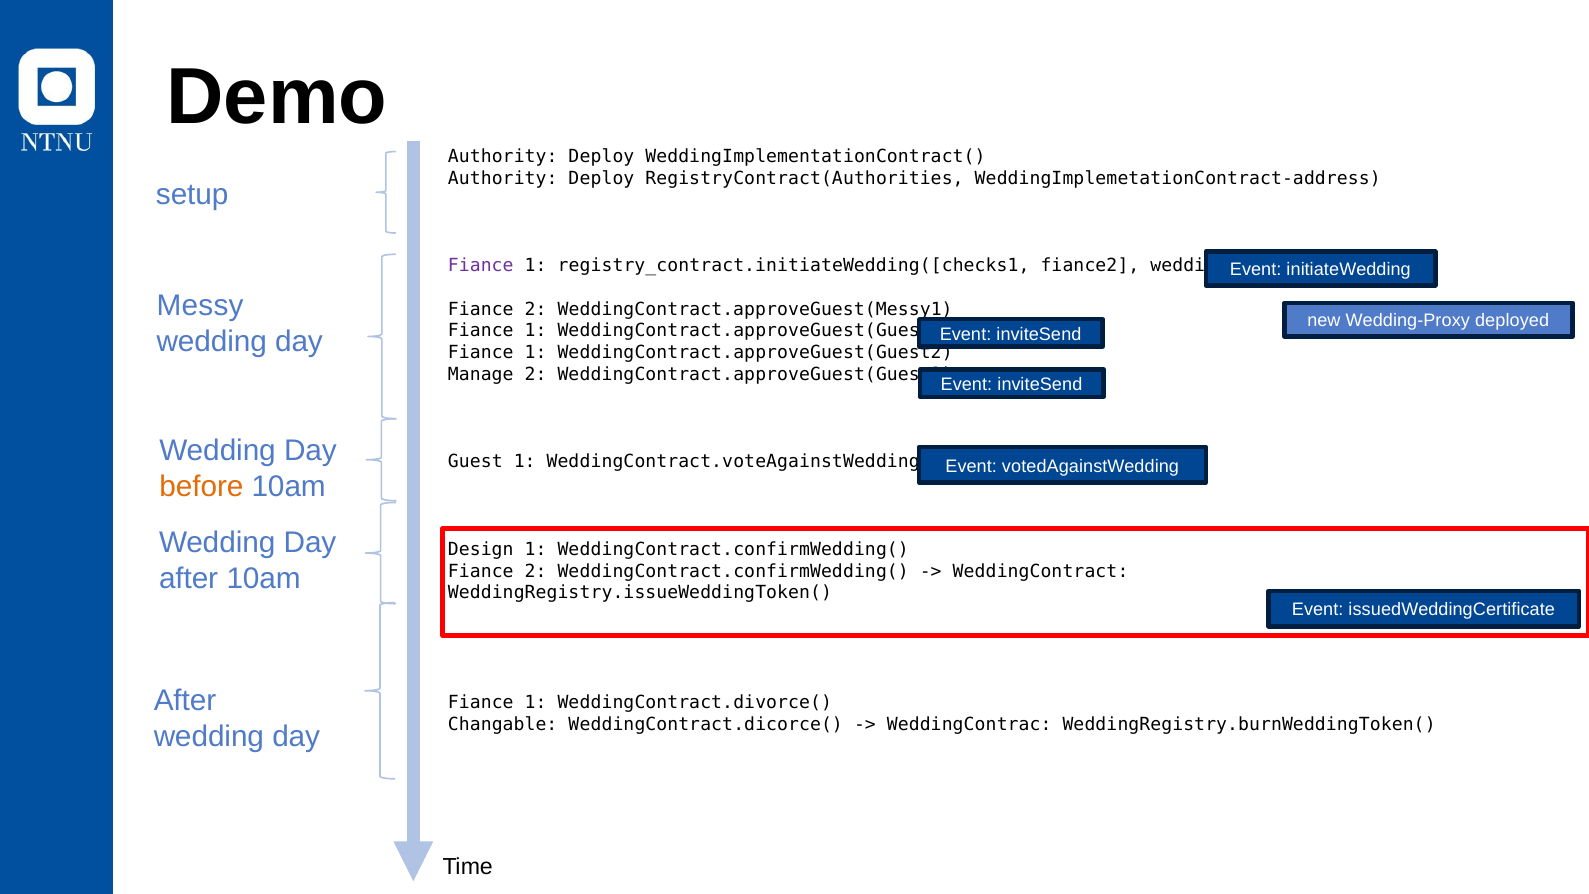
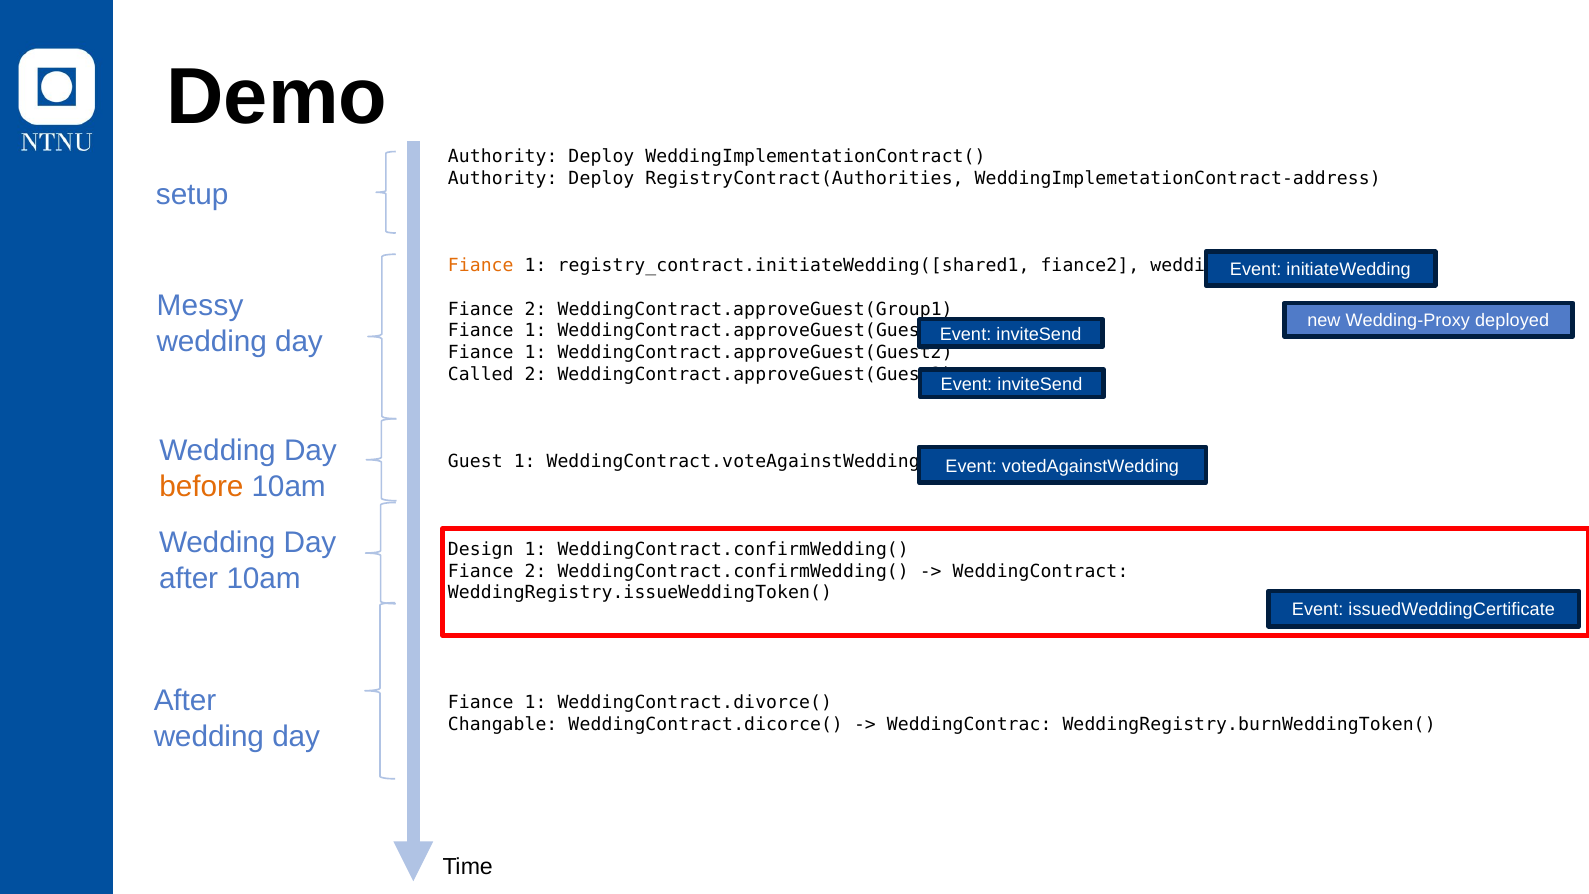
Fiance colour: purple -> orange (481, 265)
registry_contract.initiateWedding([checks1: registry_contract.initiateWedding([checks1 -> registry_contract.initiateWedding([shared1 (794, 265)
WeddingContract.approveGuest(Messy1: WeddingContract.approveGuest(Messy1 -> WeddingContract.approveGuest(Group1 (755, 309)
Manage: Manage -> Called (481, 375)
